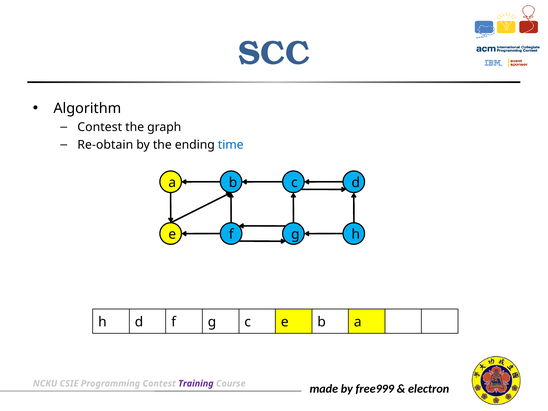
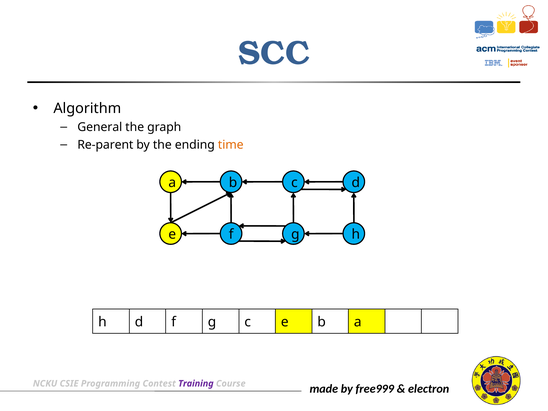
Contest: Contest -> General (100, 127)
Re-obtain: Re-obtain -> Re-parent (105, 145)
time colour: blue -> orange (231, 145)
